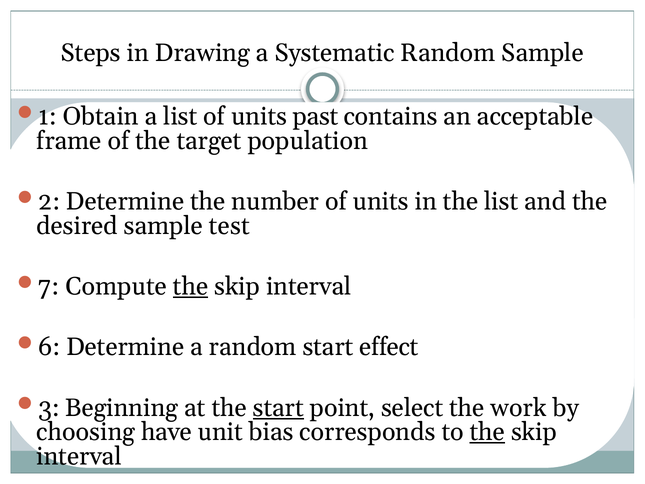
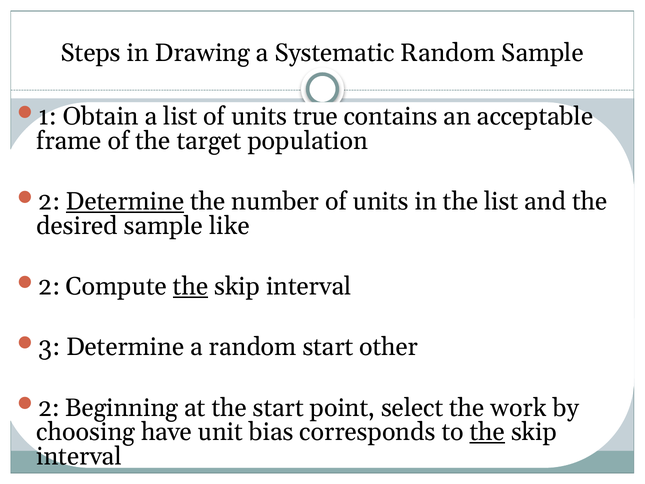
past: past -> true (315, 117)
Determine underline: none -> present (125, 201)
test: test -> like (229, 226)
7: 7 -> 2 (49, 286)
6: 6 -> 3 (49, 347)
effect: effect -> other (389, 347)
3: 3 -> 2 (49, 408)
start underline: present -> none (278, 408)
